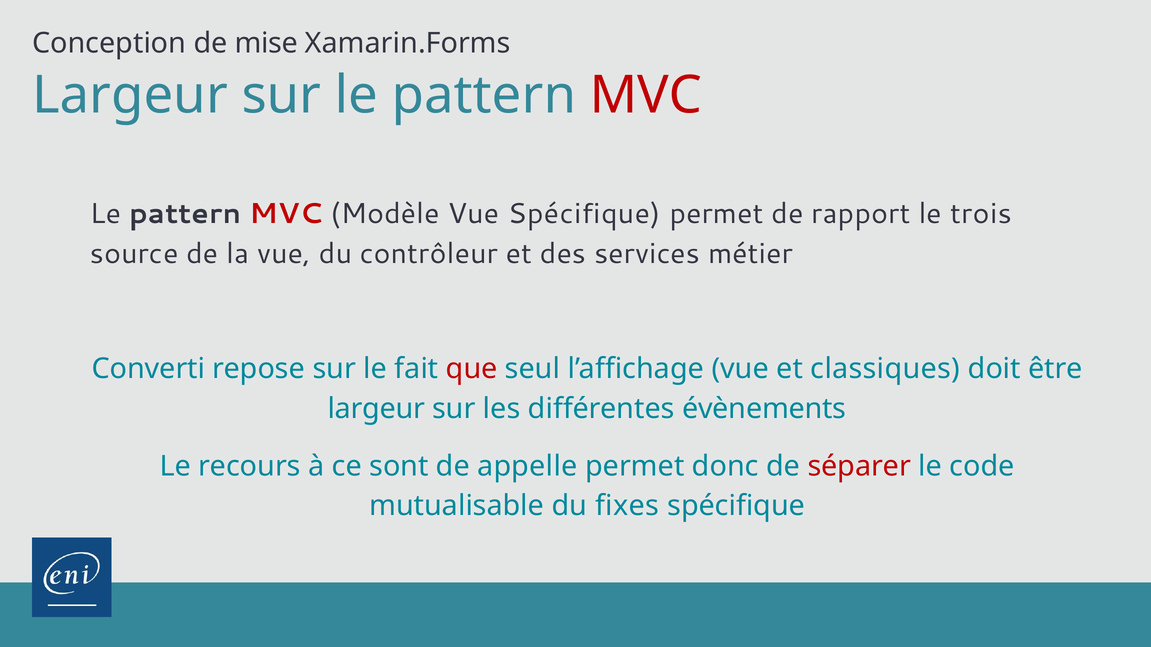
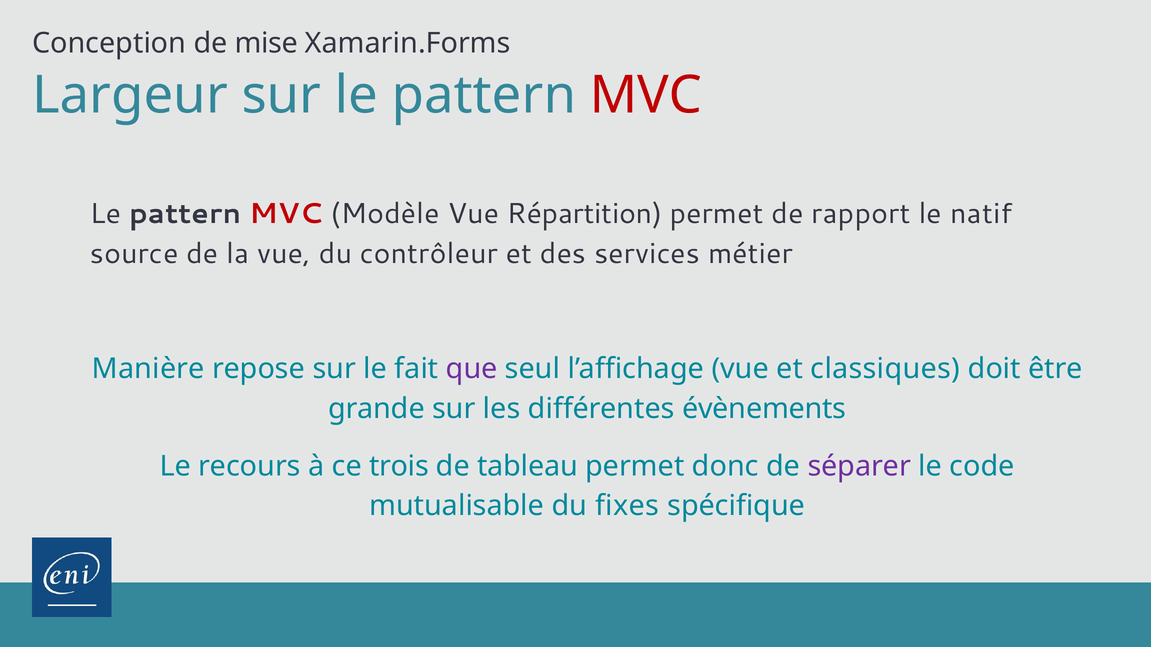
Vue Spécifique: Spécifique -> Répartition (585, 214)
trois: trois -> natif (981, 214)
Converti: Converti -> Manière (148, 369)
que colour: red -> purple (472, 369)
largeur: largeur -> grande (376, 409)
sont: sont -> trois (399, 467)
appelle: appelle -> tableau (528, 467)
séparer colour: red -> purple (859, 467)
